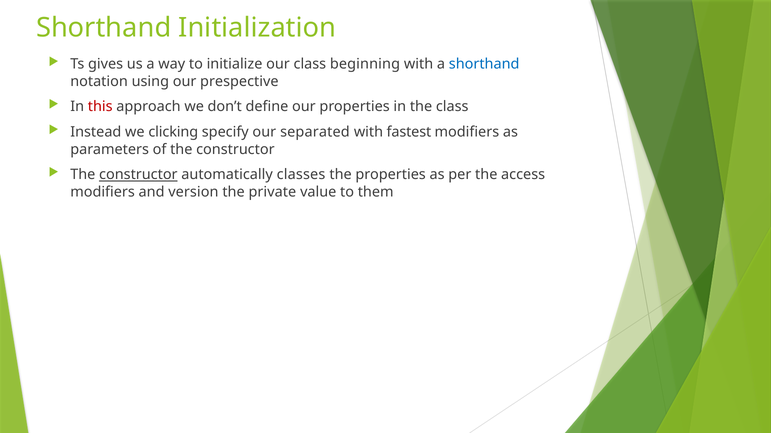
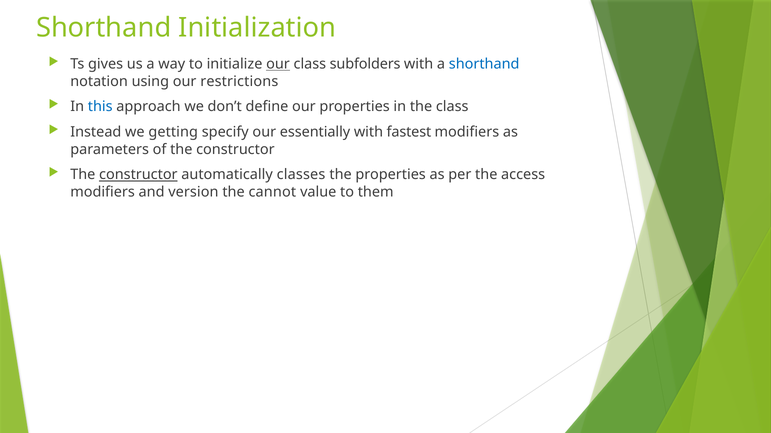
our underline: none -> present (278, 64)
beginning: beginning -> subfolders (365, 64)
prespective: prespective -> restrictions (239, 81)
this colour: red -> blue (100, 107)
clicking: clicking -> getting (173, 132)
separated: separated -> essentially (315, 132)
private: private -> cannot (272, 192)
